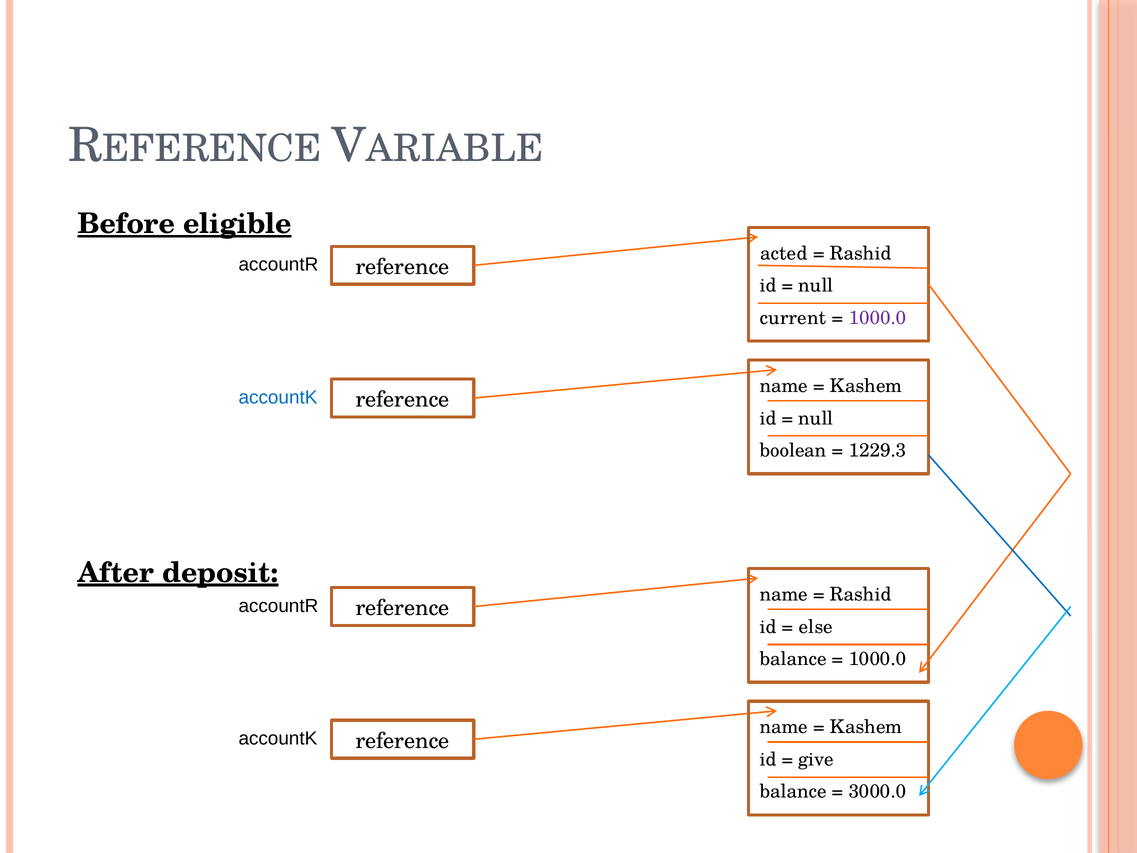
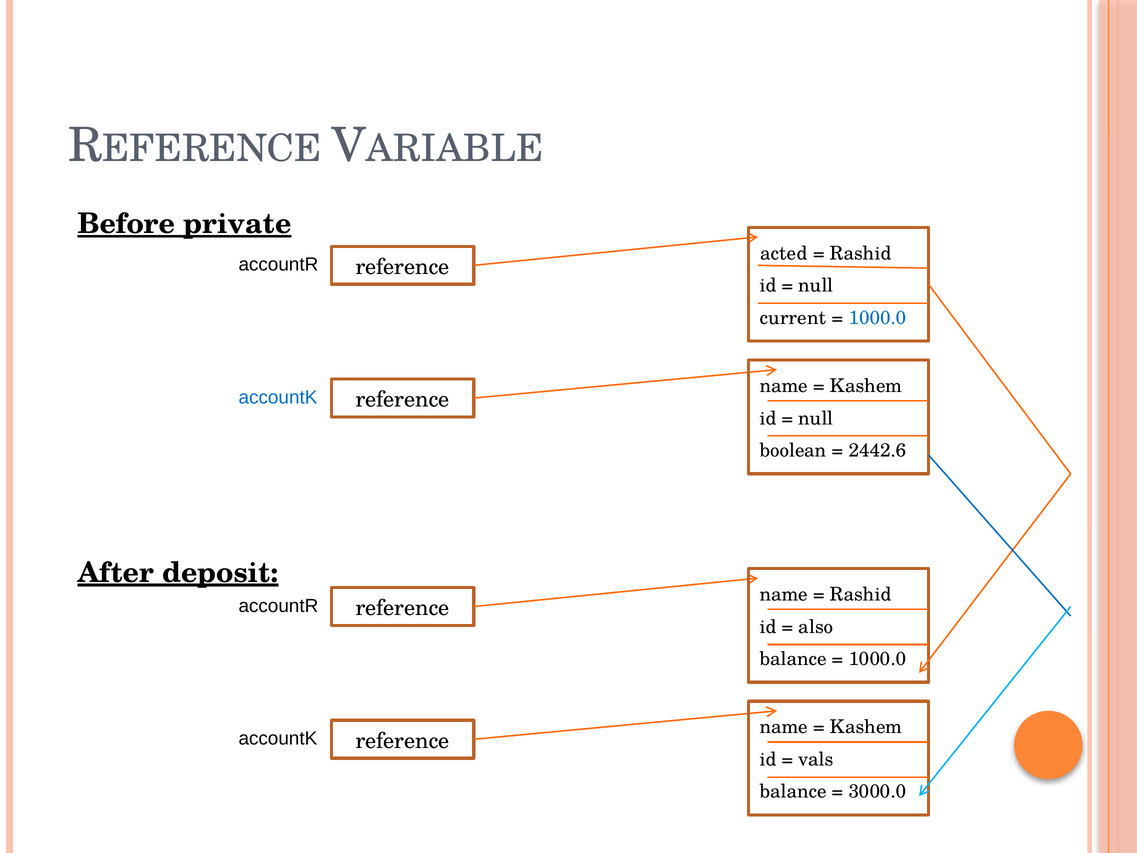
eligible: eligible -> private (237, 224)
1000.0 colour: purple -> blue (877, 318)
1229.3: 1229.3 -> 2442.6 (877, 450)
else: else -> also (816, 627)
give: give -> vals (816, 759)
